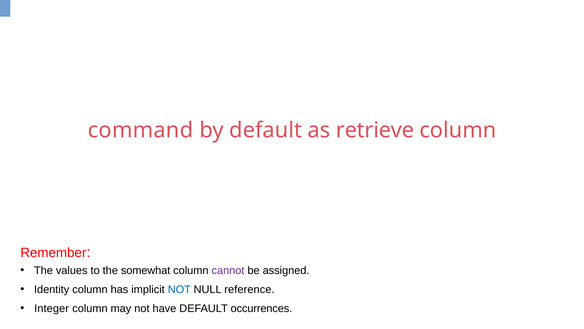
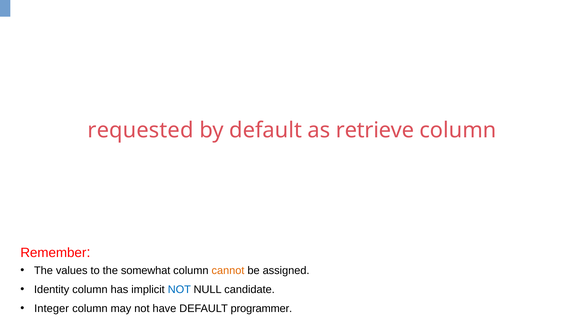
command: command -> requested (141, 130)
cannot colour: purple -> orange (228, 270)
reference: reference -> candidate (250, 289)
occurrences: occurrences -> programmer (261, 308)
